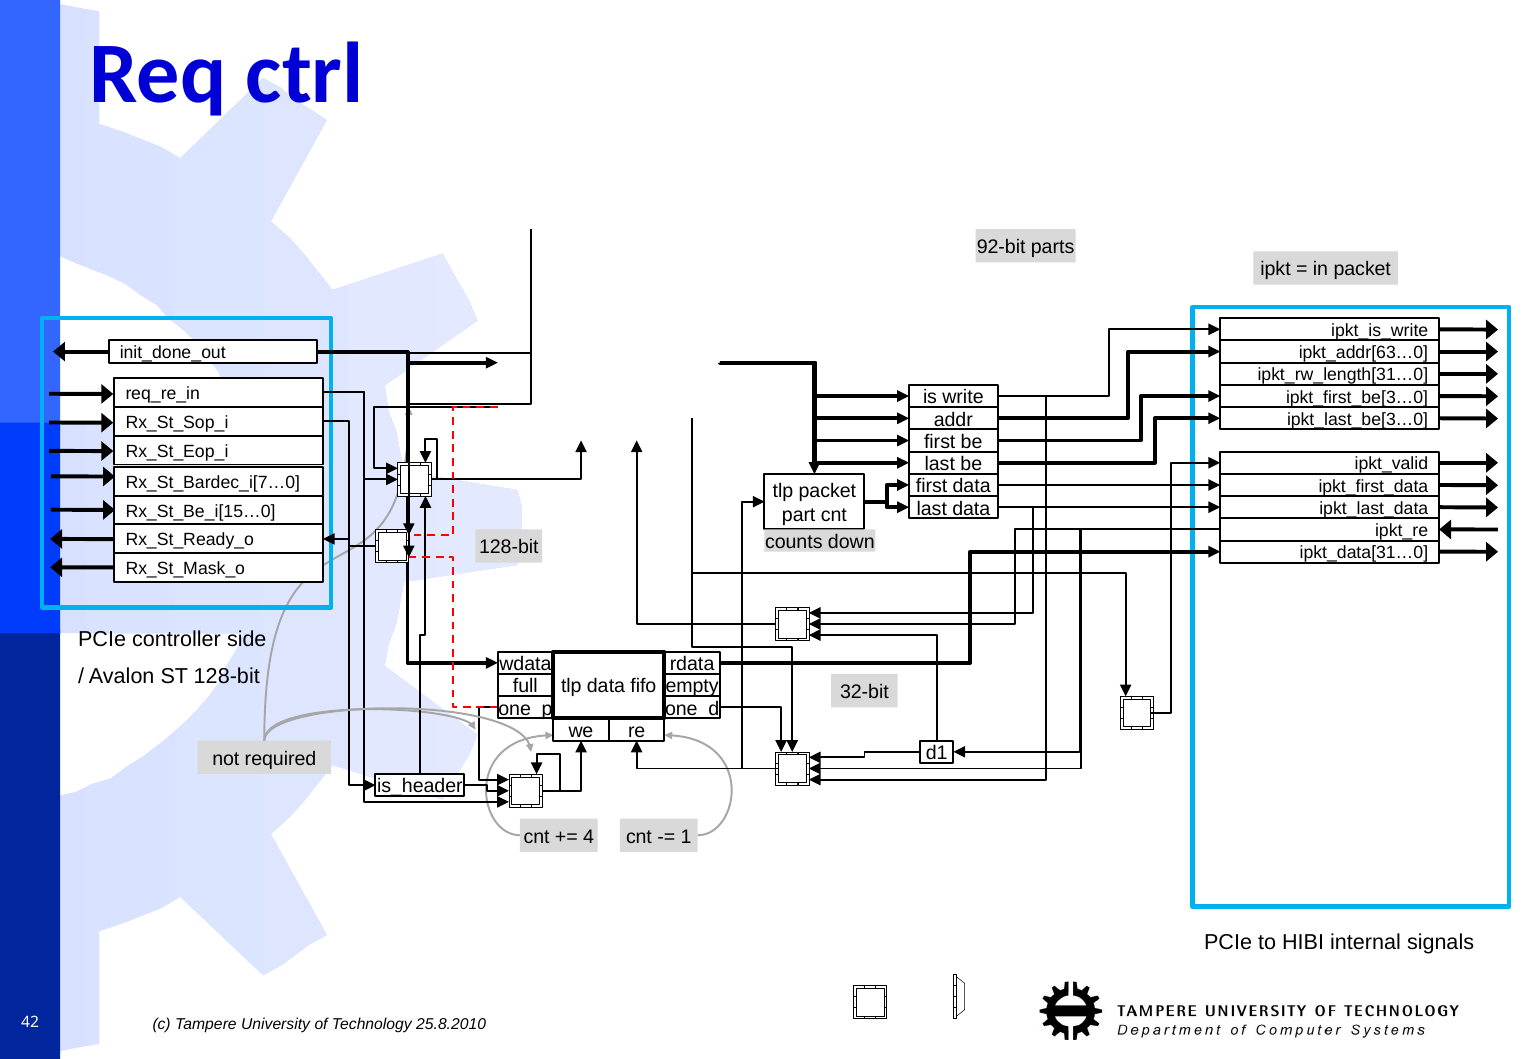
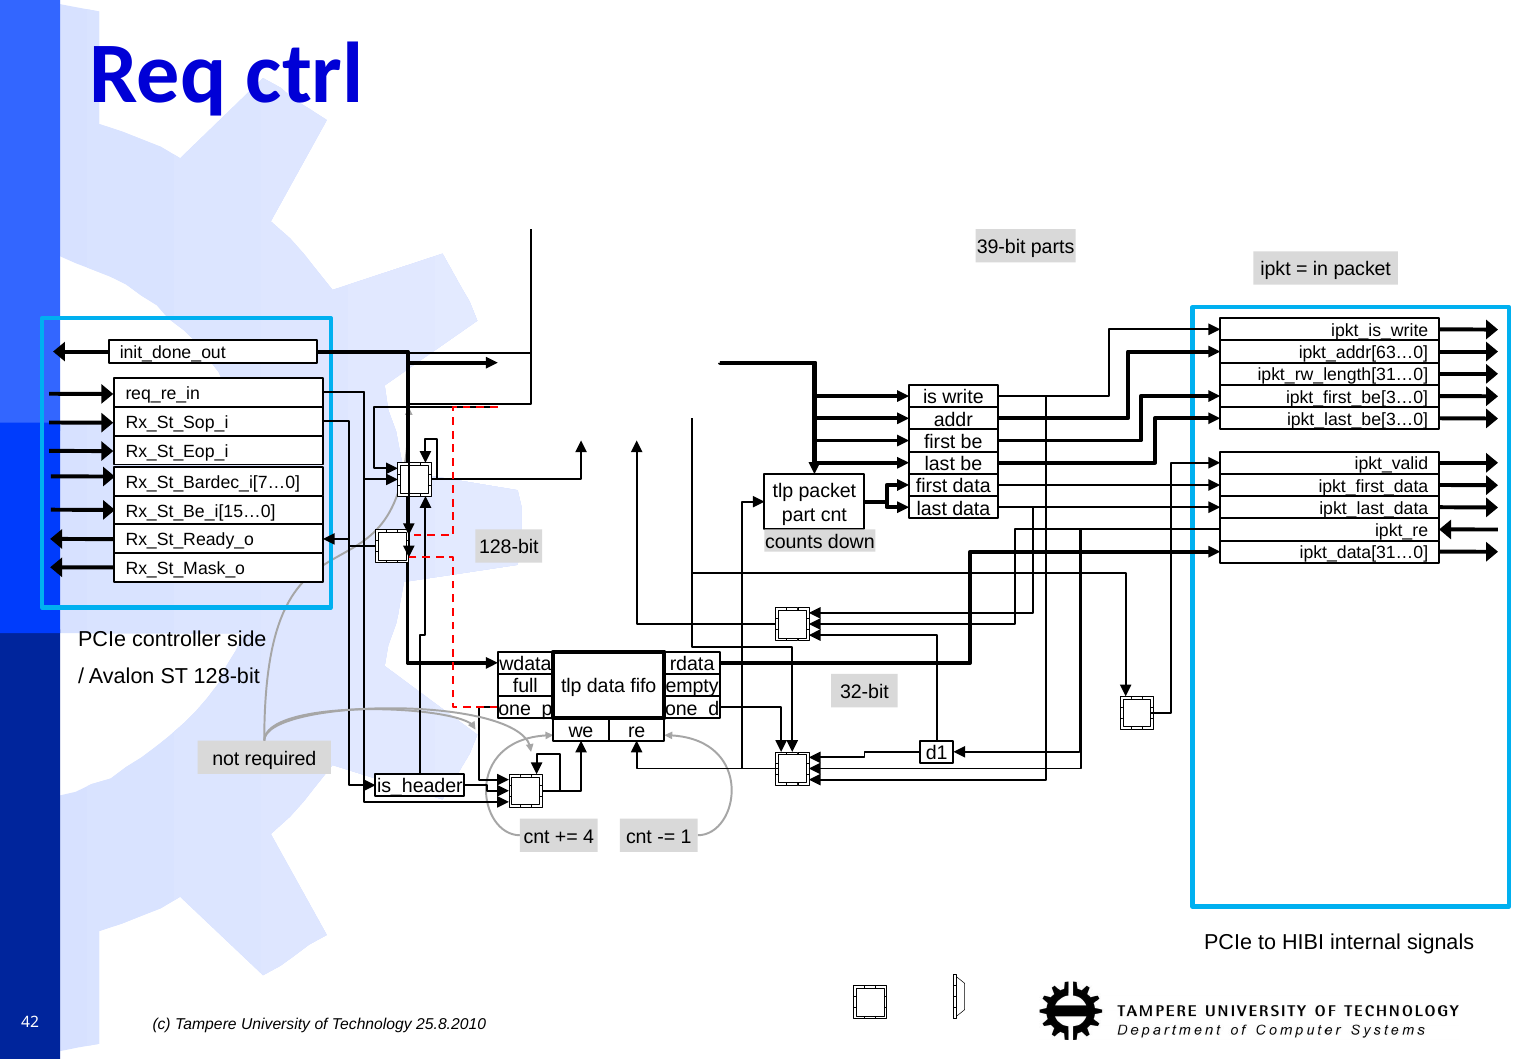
92-bit: 92-bit -> 39-bit (1001, 247)
